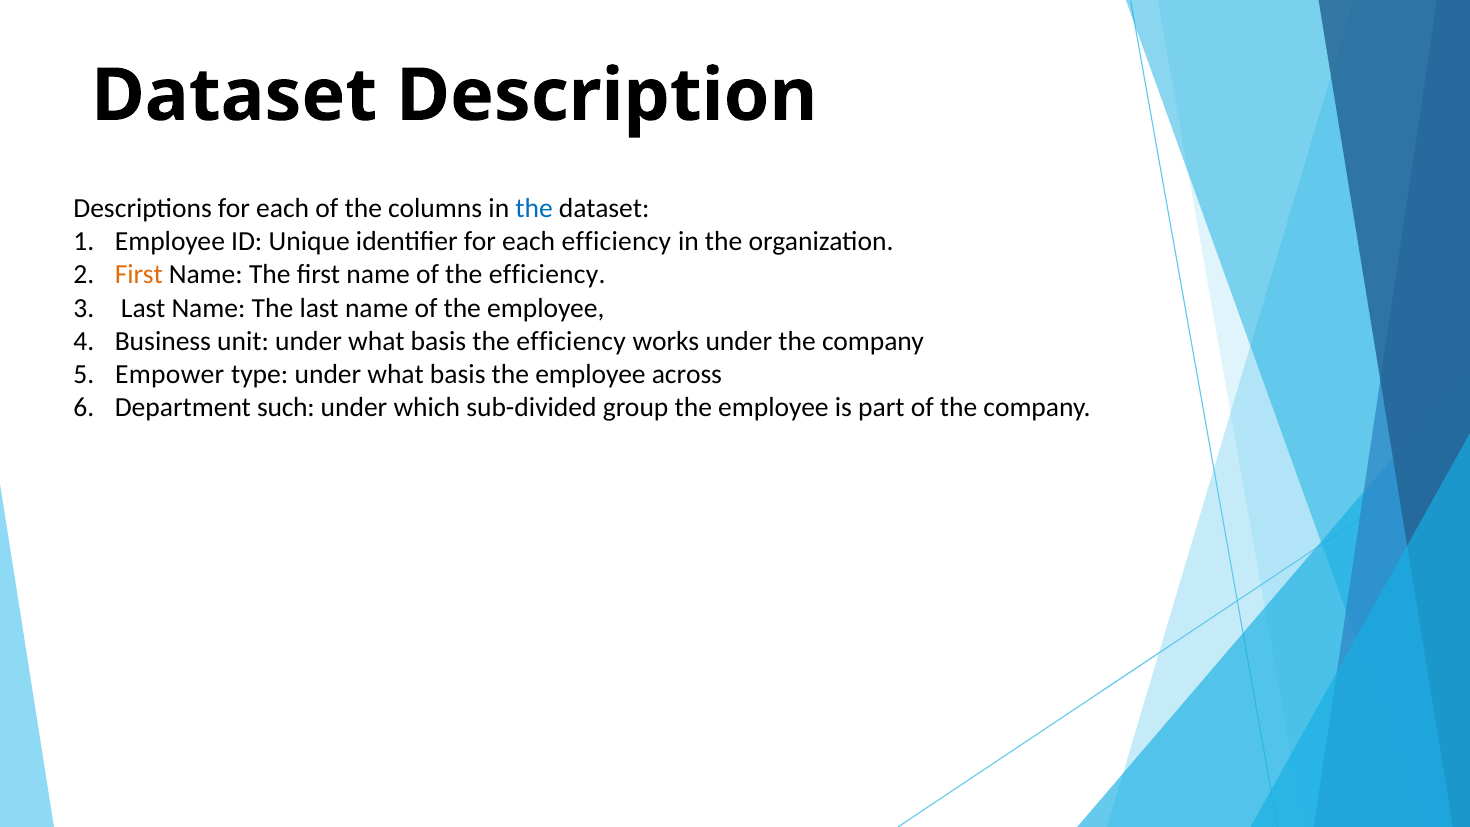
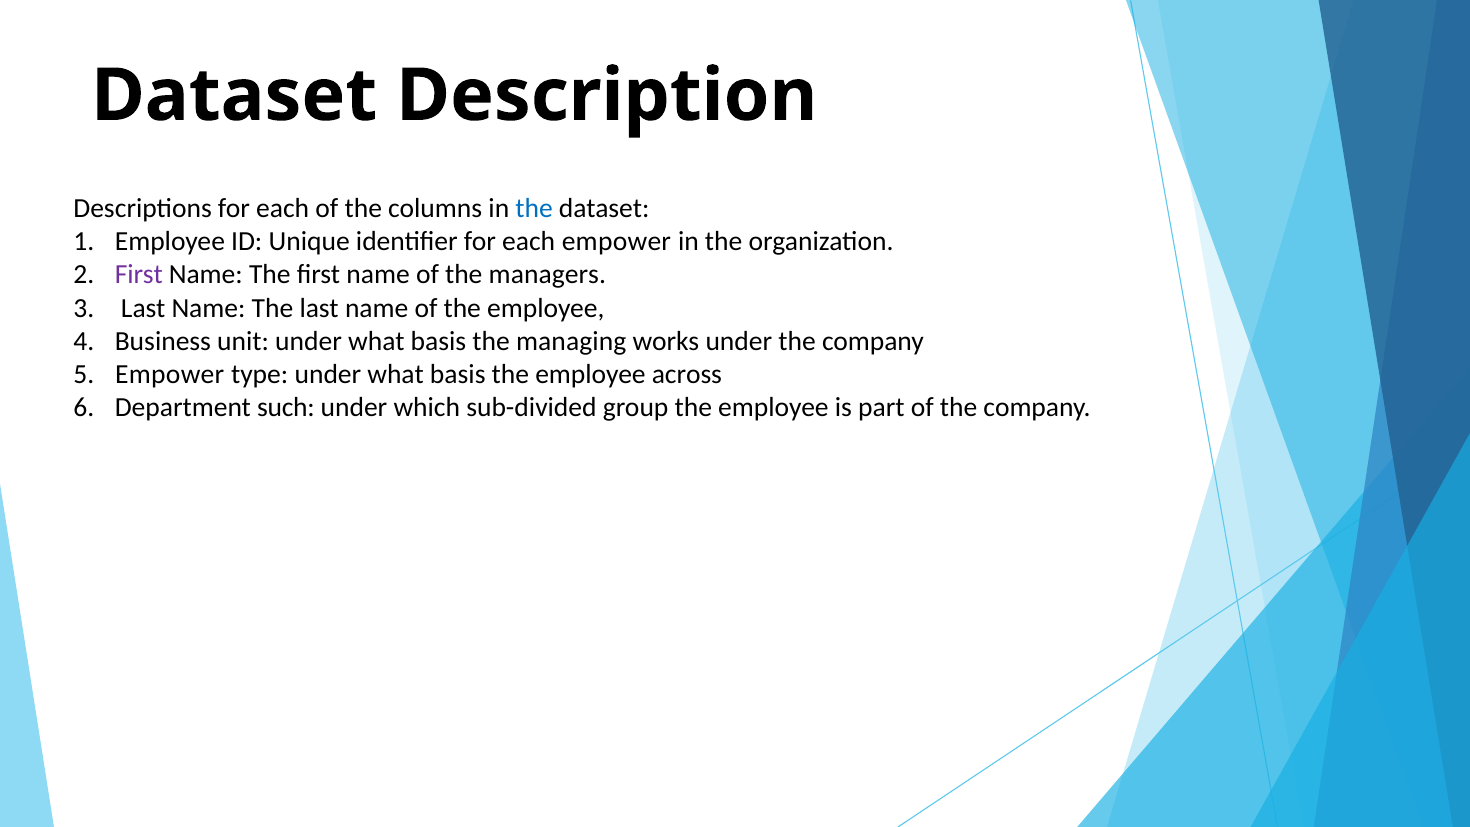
each efficiency: efficiency -> empower (616, 242)
First colour: orange -> purple (139, 275)
of the efficiency: efficiency -> managers (547, 275)
basis the efficiency: efficiency -> managing (571, 341)
